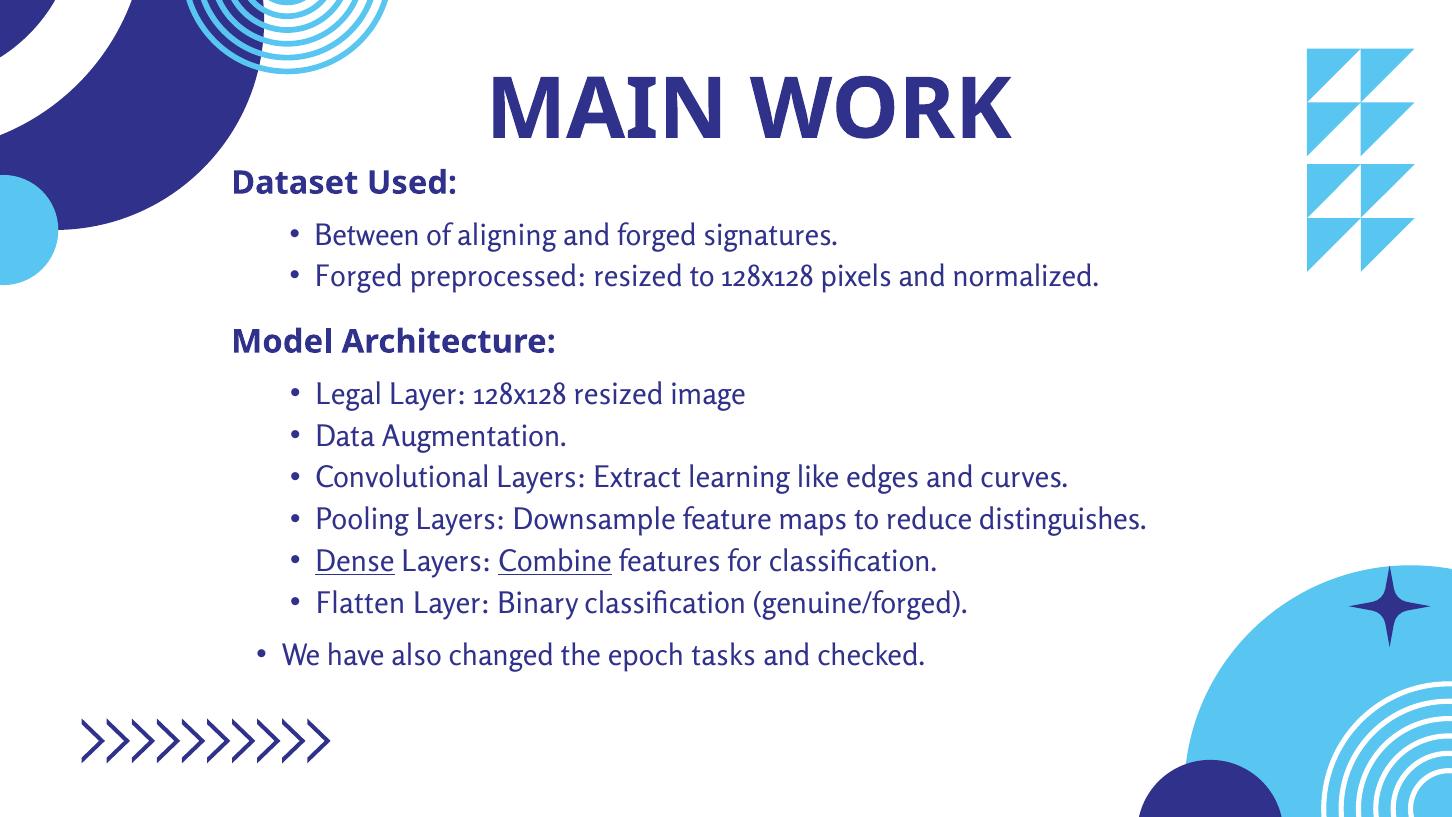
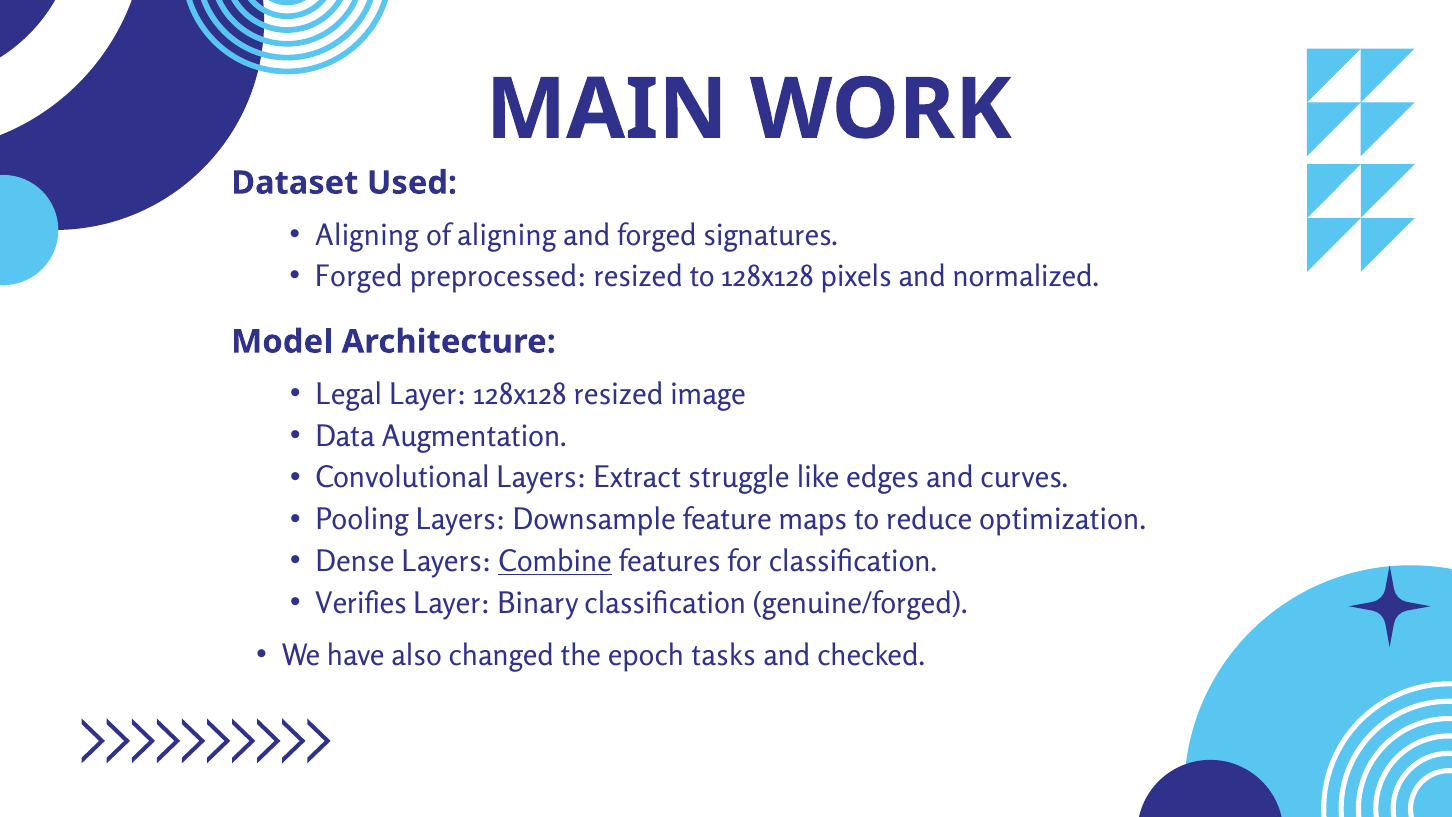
Between: Between -> Aligning (367, 235)
learning: learning -> struggle (739, 478)
distinguishes: distinguishes -> optimization (1063, 520)
Dense underline: present -> none (355, 561)
Flatten: Flatten -> Verifies (361, 603)
